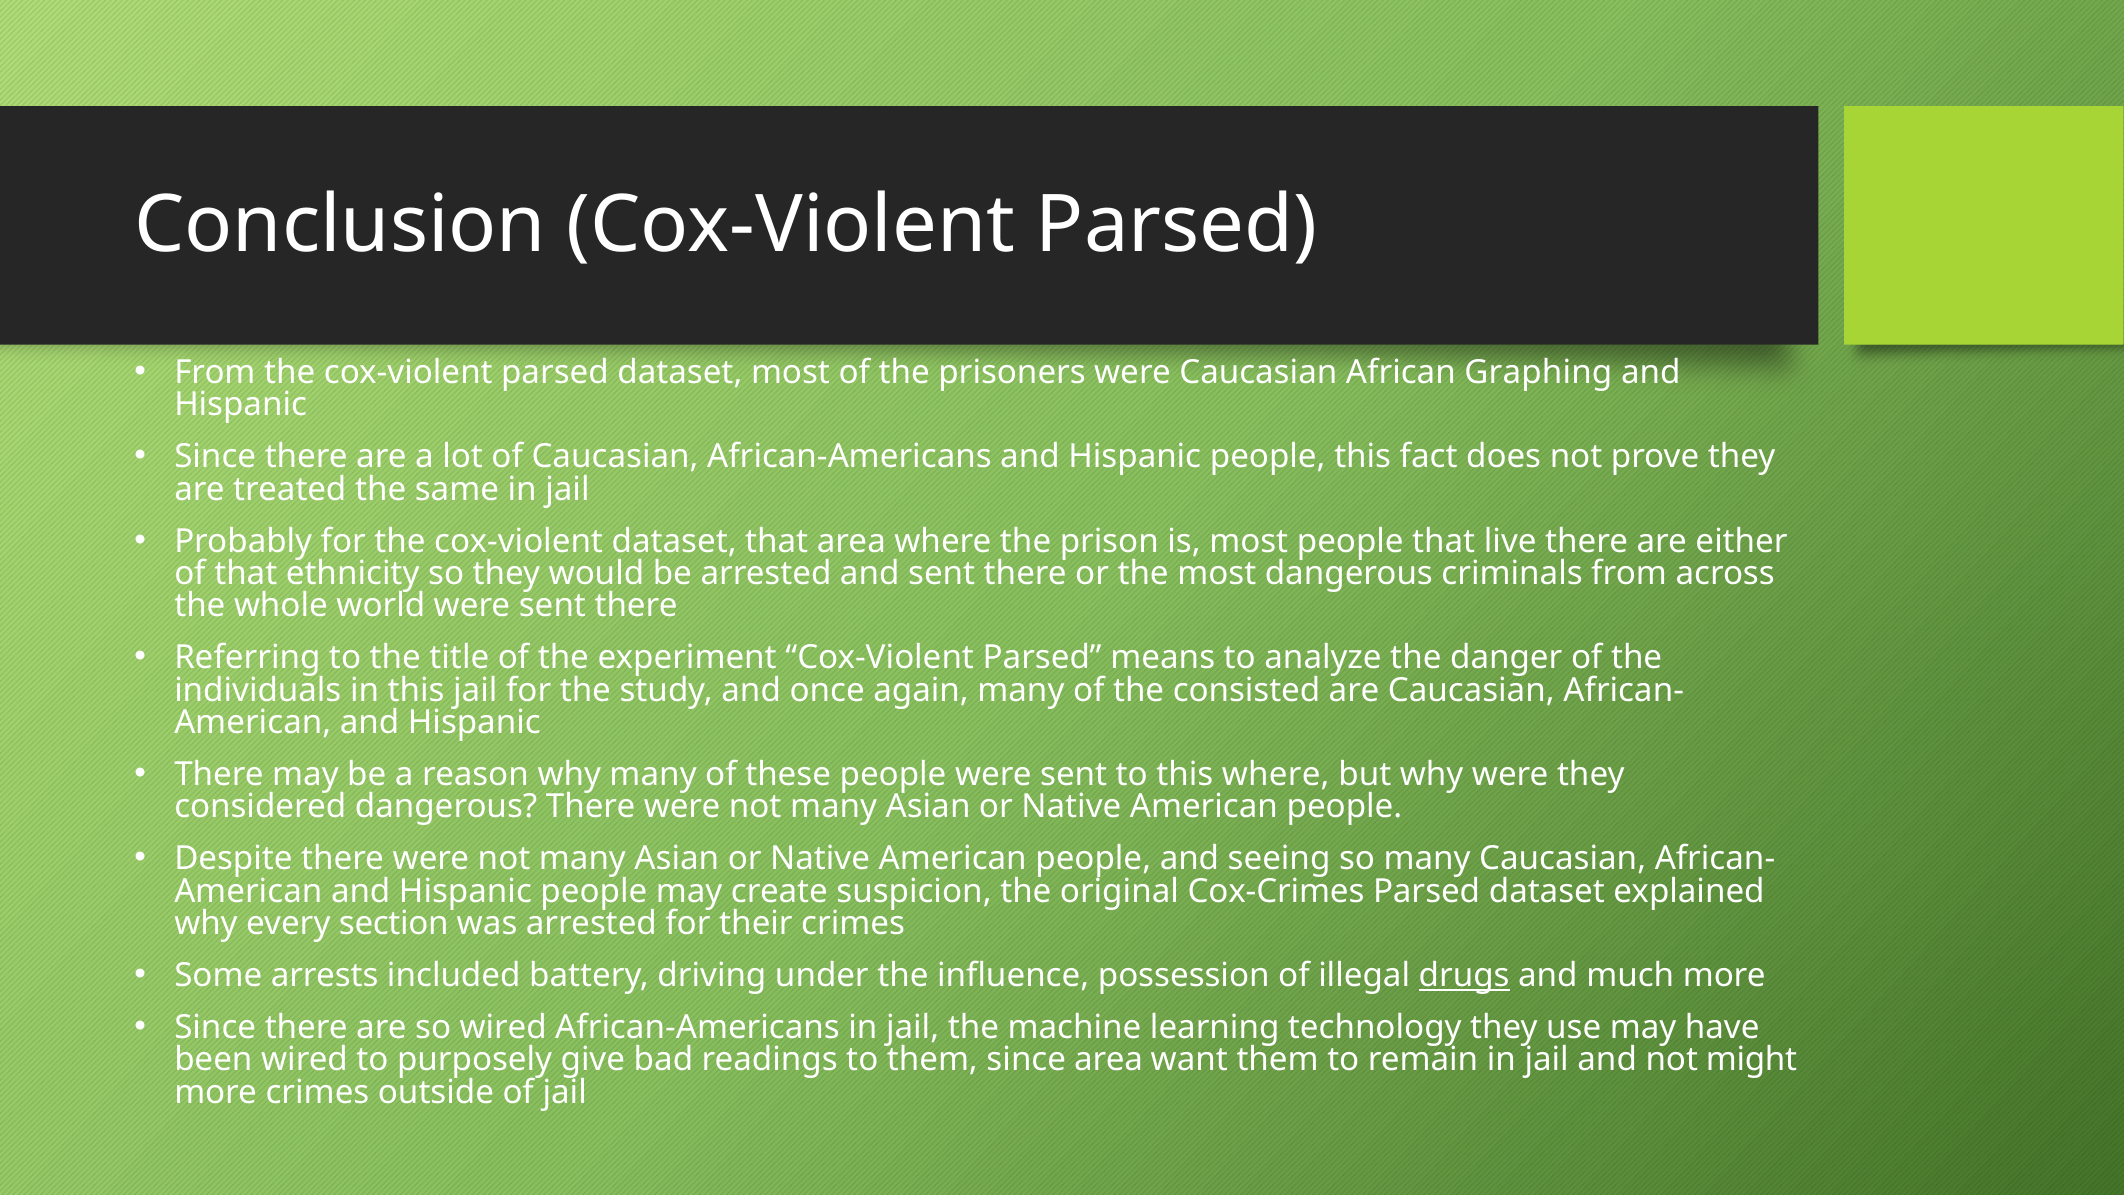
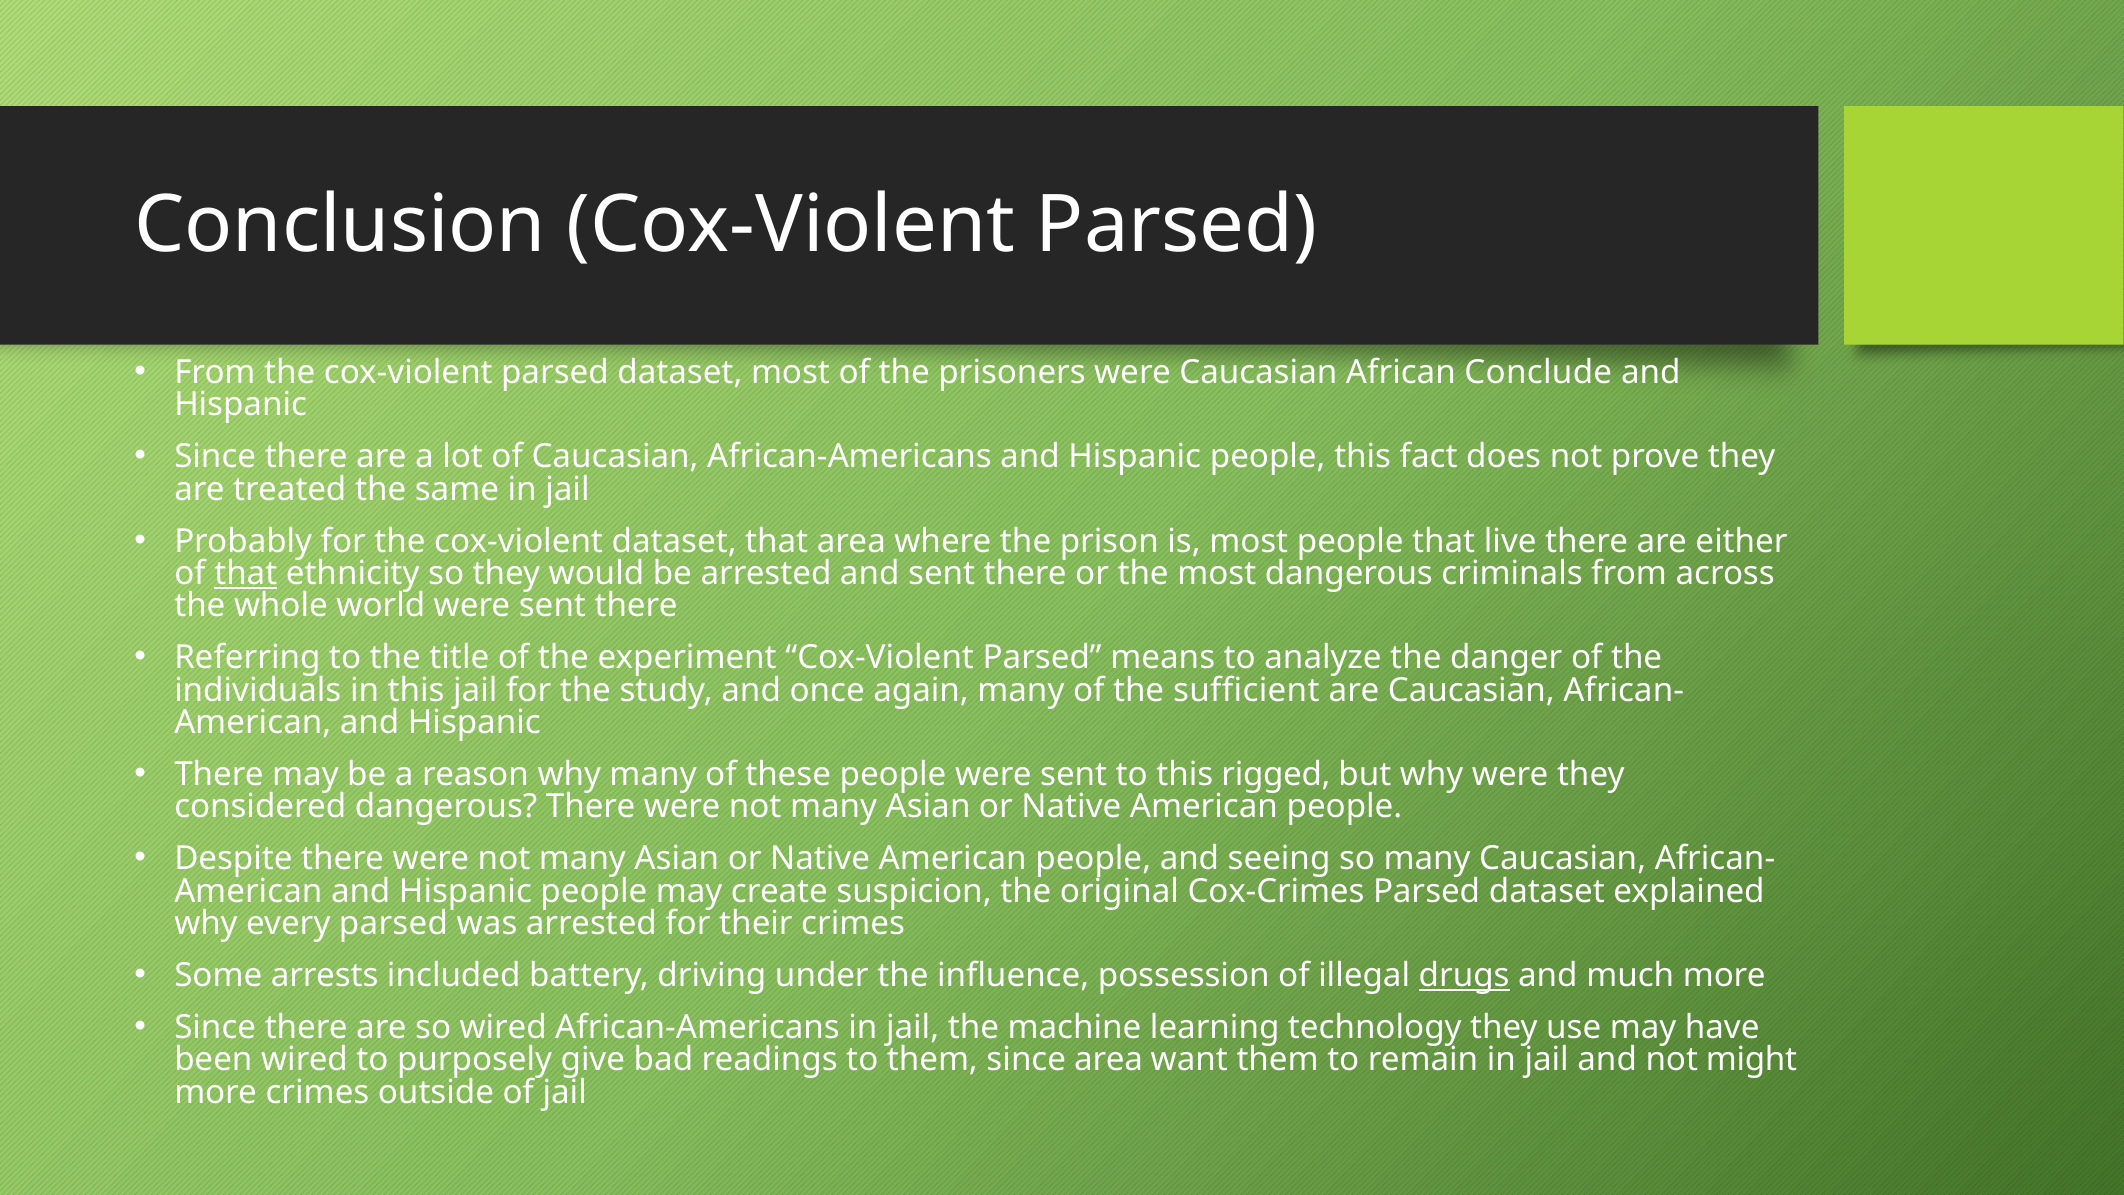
Graphing: Graphing -> Conclude (1538, 372)
that underline: none -> present (246, 573)
consisted: consisted -> sufficient (1246, 690)
this where: where -> rigged (1276, 774)
every section: section -> parsed (393, 923)
